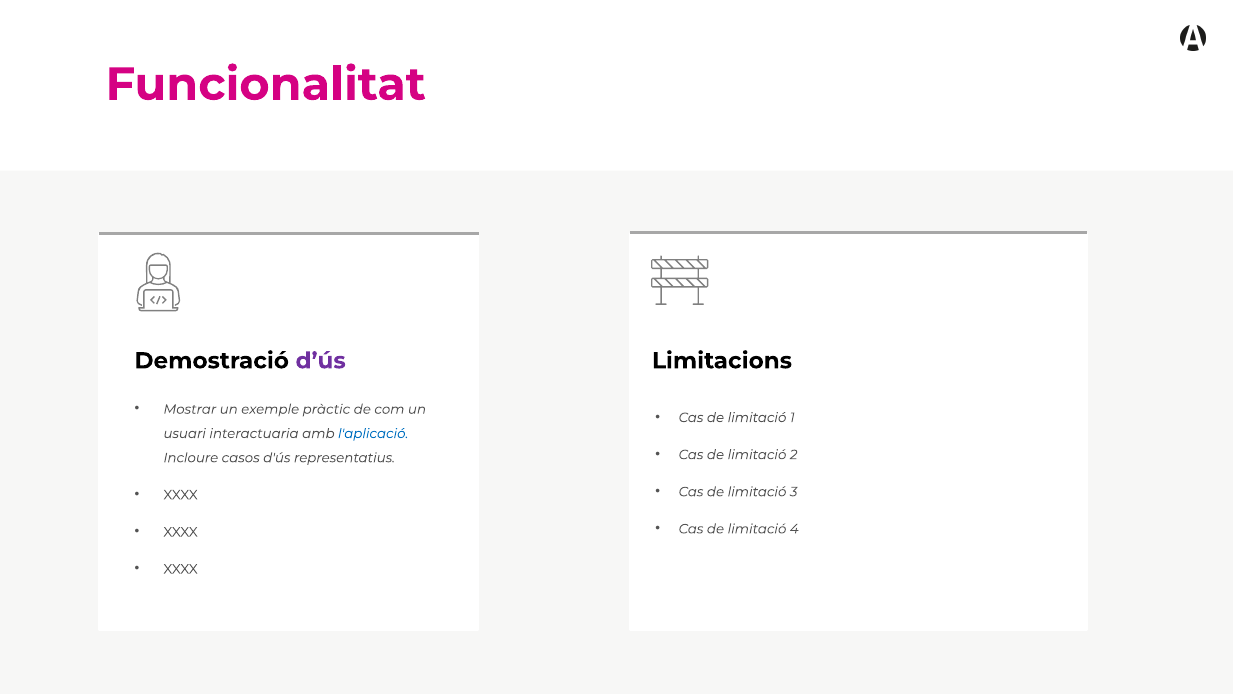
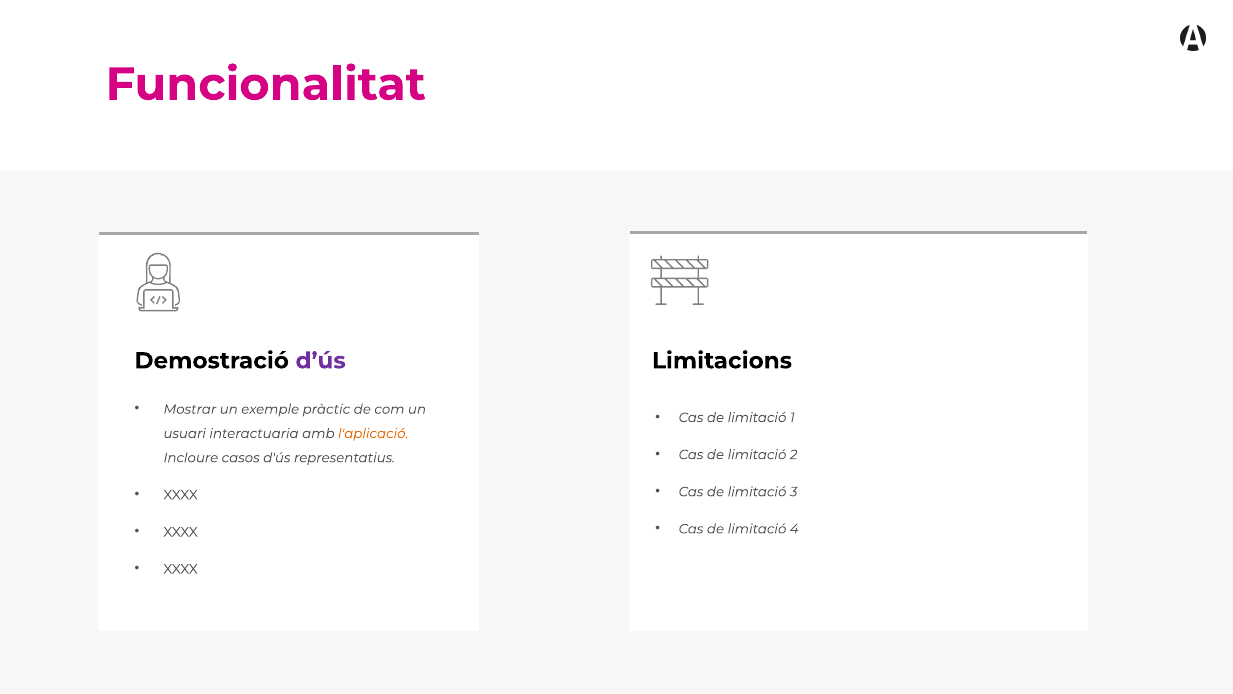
l'aplicació colour: blue -> orange (373, 433)
